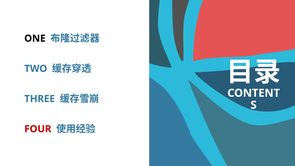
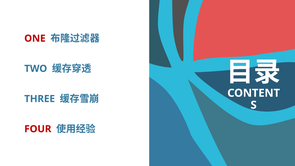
ONE colour: black -> red (35, 38)
